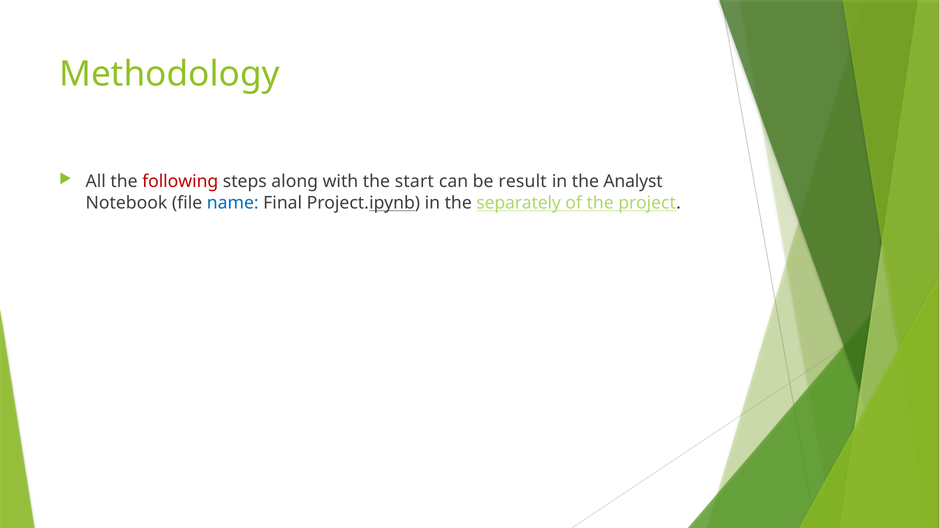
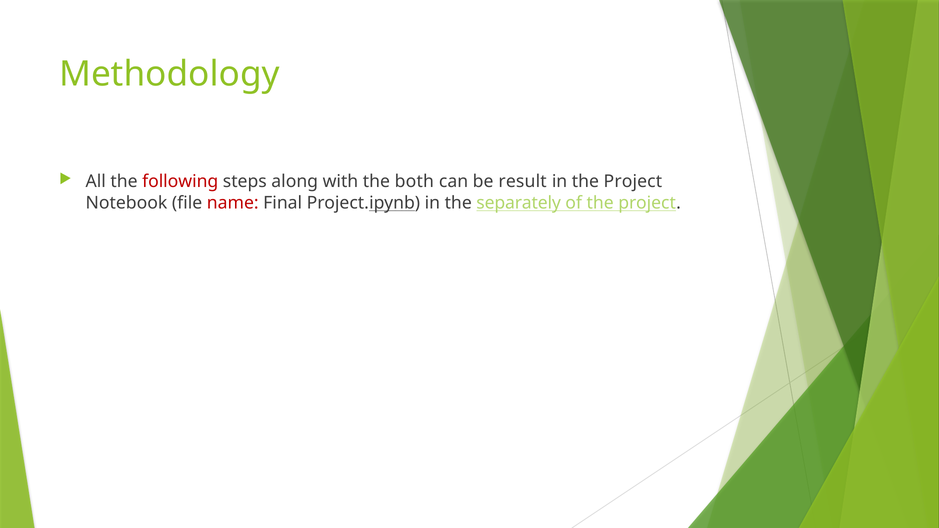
start: start -> both (414, 182)
in the Analyst: Analyst -> Project (633, 182)
name colour: blue -> red (233, 203)
